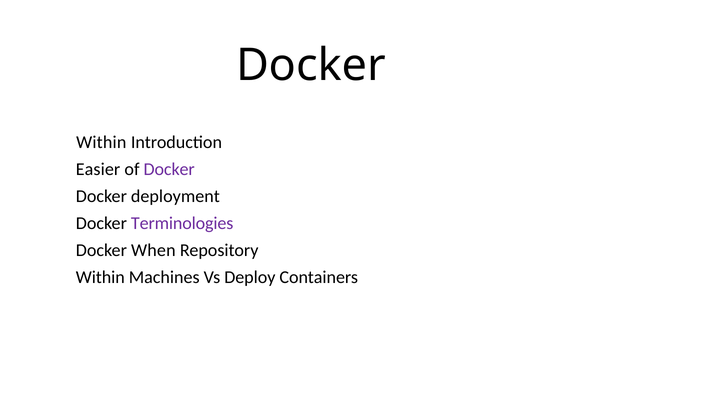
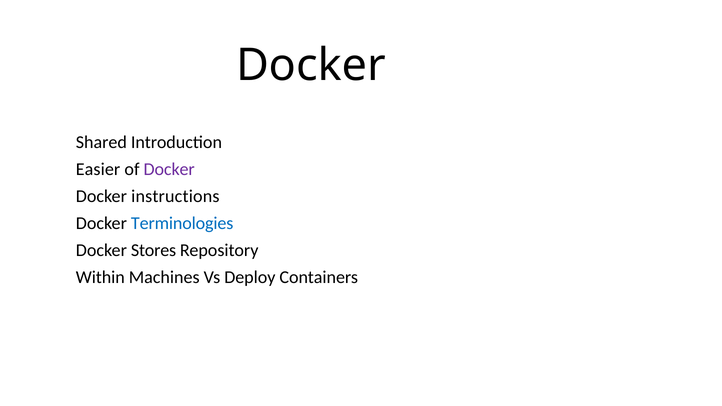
Within: Within -> Shared (101, 142)
deployment: deployment -> instructions (175, 196)
Terminologies colour: purple -> blue (182, 223)
When: When -> Stores (154, 250)
